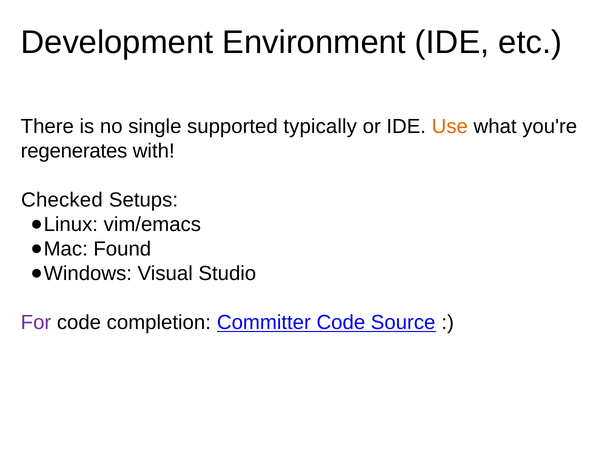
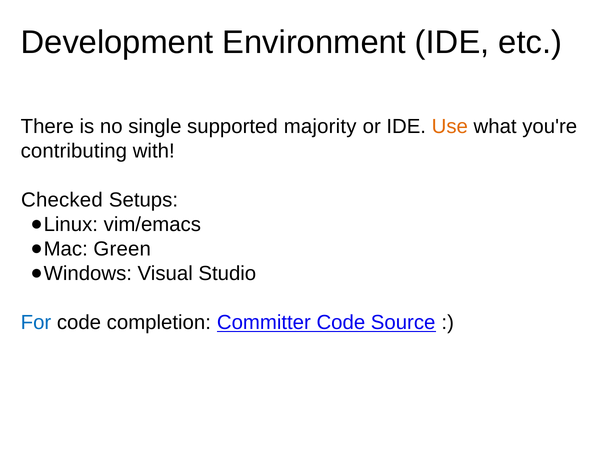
typically: typically -> majority (320, 126)
regenerates: regenerates -> contributing (74, 151)
Found: Found -> Green (122, 249)
For colour: purple -> blue (36, 322)
